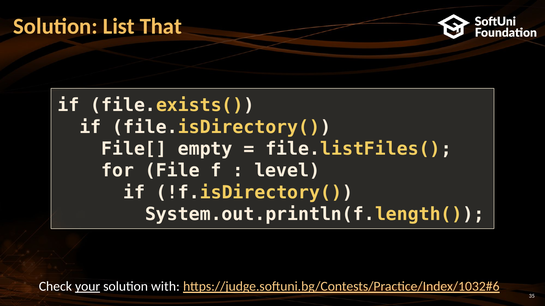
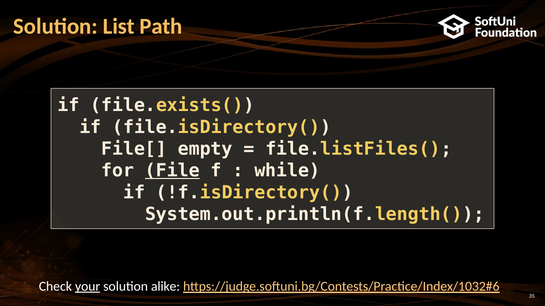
That: That -> Path (161, 26)
File underline: none -> present (172, 171)
level: level -> while (287, 171)
with: with -> alike (166, 287)
